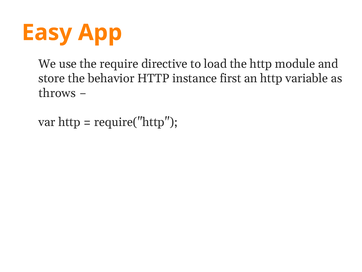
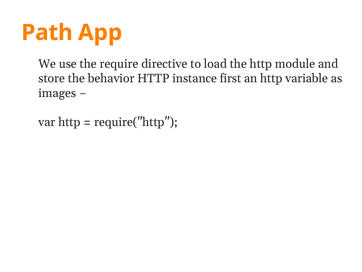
Easy: Easy -> Path (47, 33)
throws: throws -> images (57, 93)
